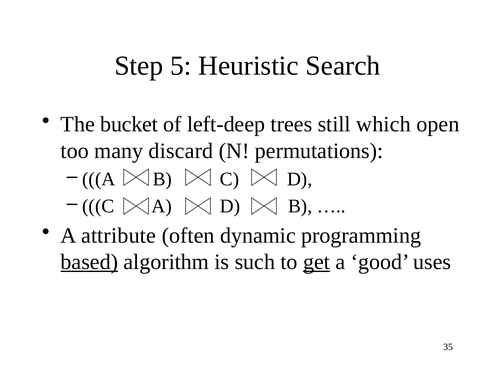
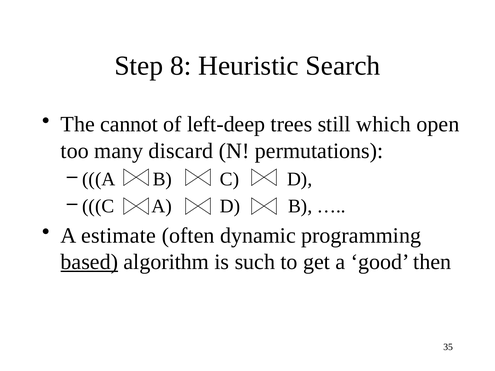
5: 5 -> 8 (181, 66)
bucket: bucket -> cannot (129, 124)
attribute: attribute -> estimate (119, 236)
get underline: present -> none (317, 262)
uses: uses -> then (432, 262)
